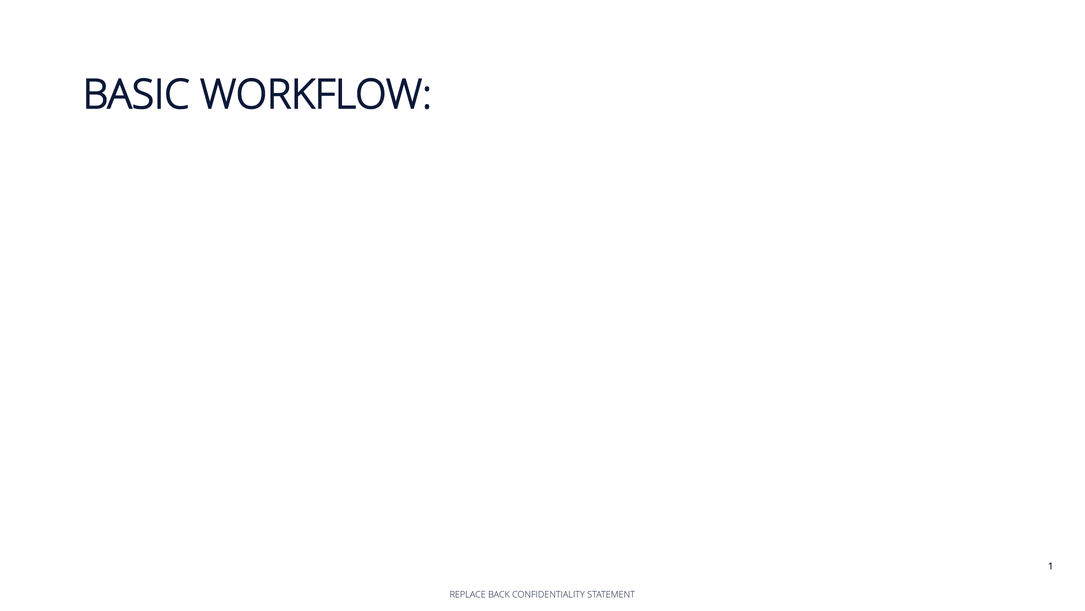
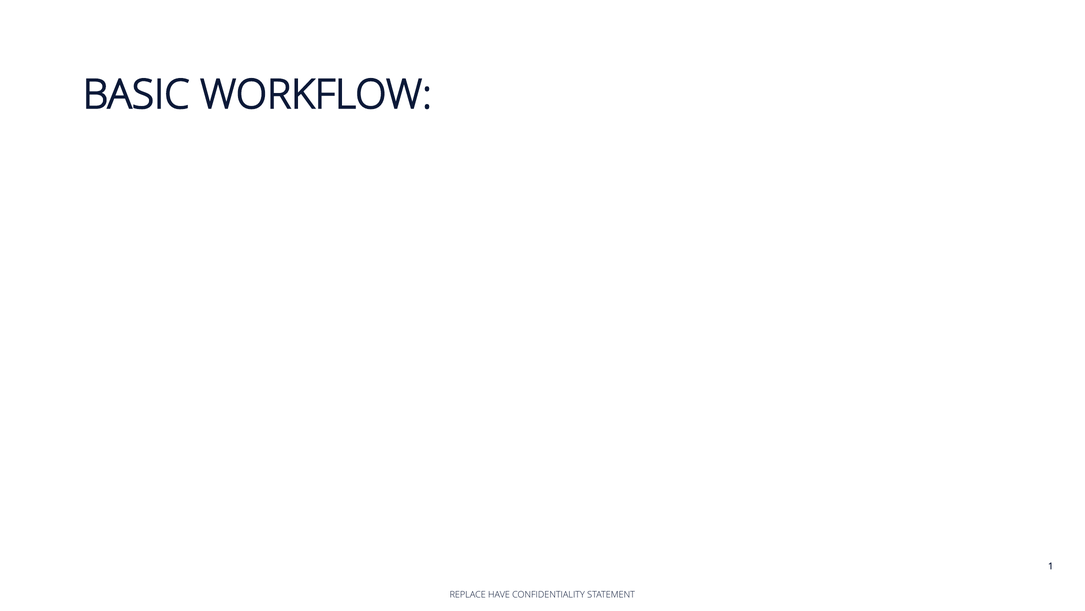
BACK: BACK -> HAVE (499, 594)
